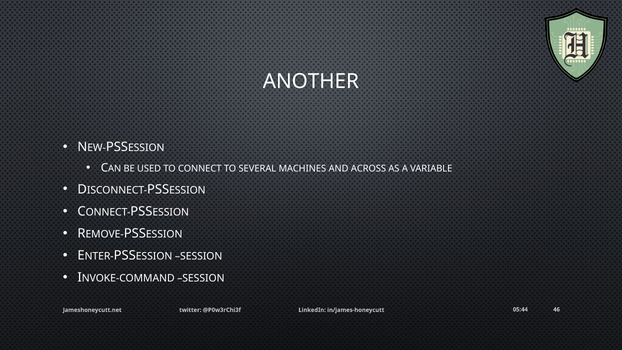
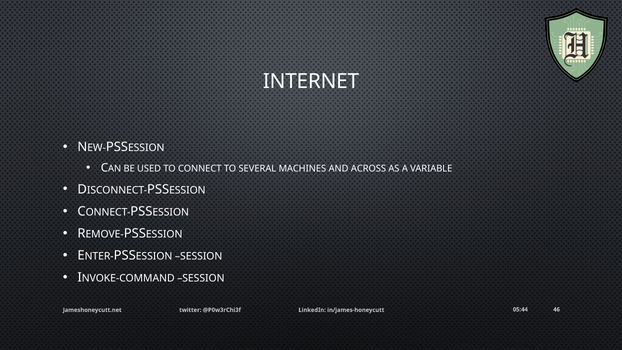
ANOTHER: ANOTHER -> INTERNET (311, 81)
